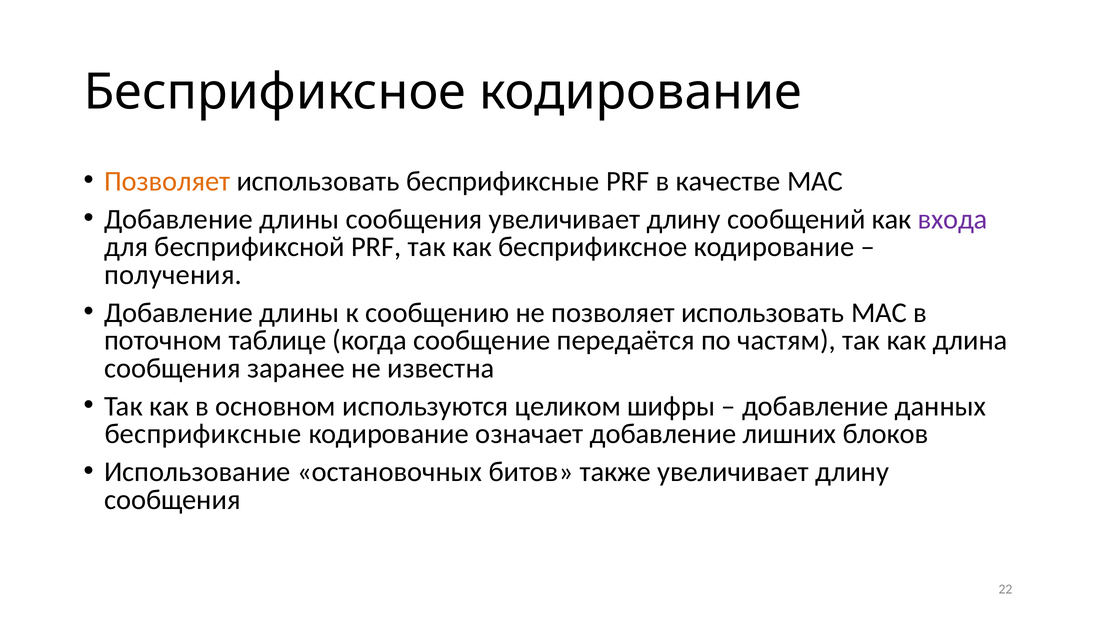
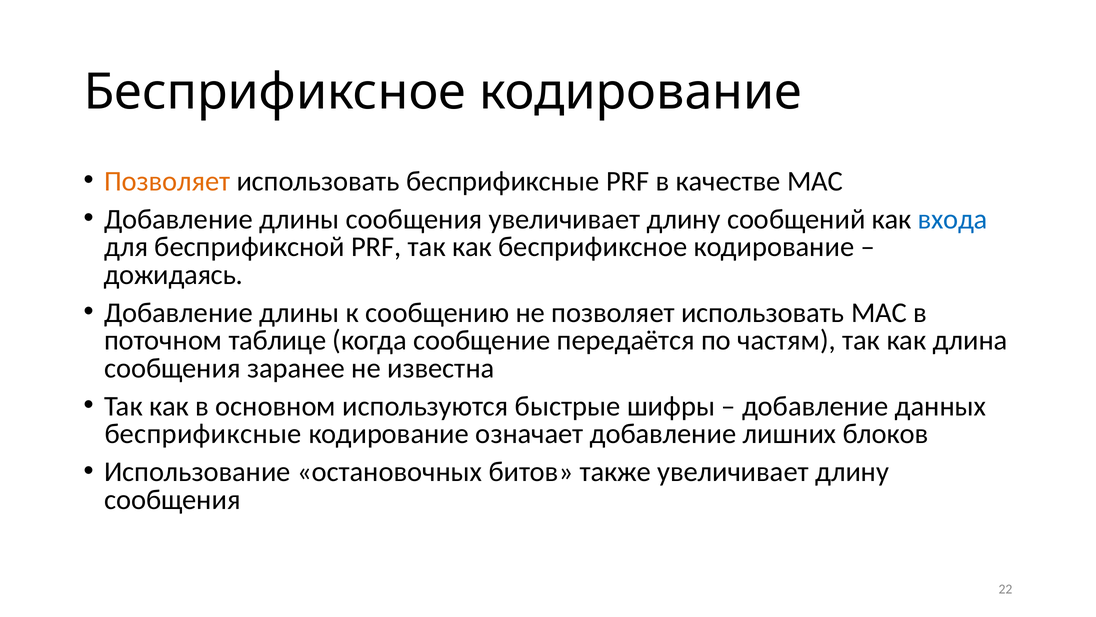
входа colour: purple -> blue (953, 219)
получения: получения -> дожидаясь (173, 274)
целиком: целиком -> быстрые (568, 406)
